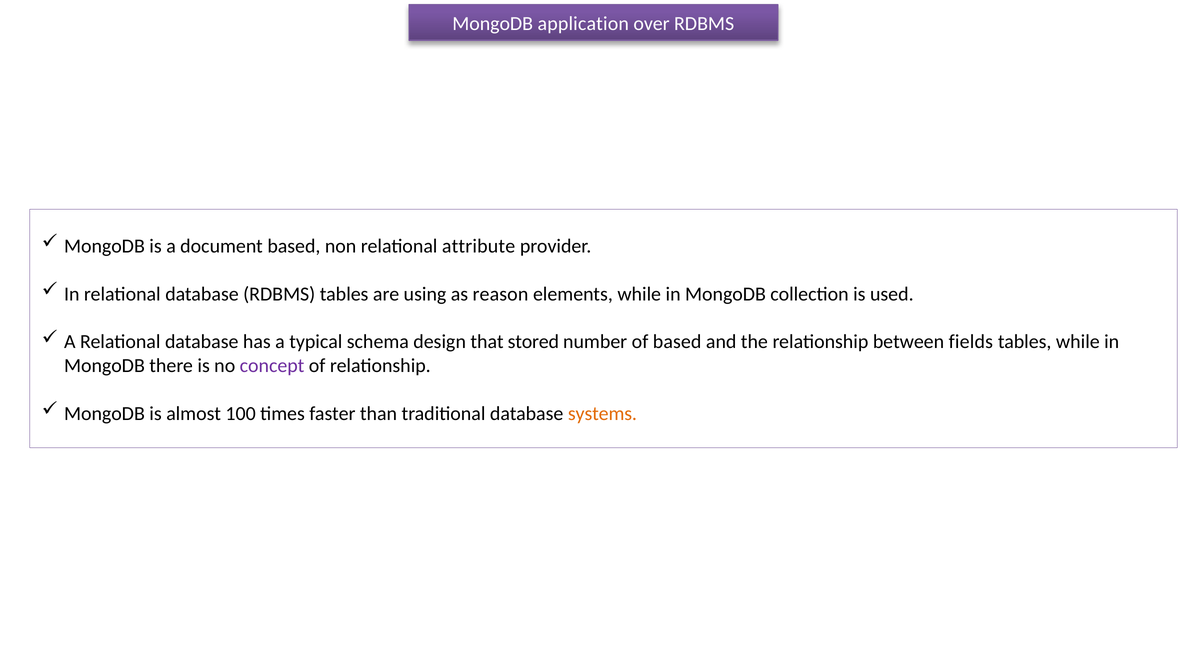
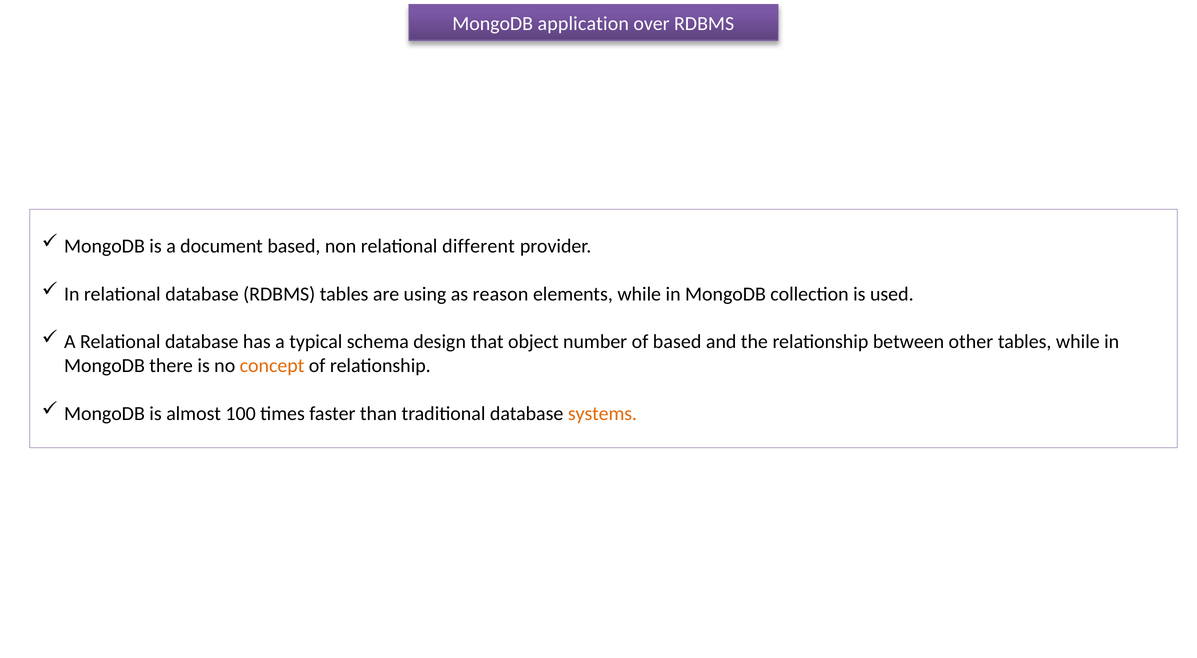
attribute: attribute -> different (479, 246)
stored: stored -> object (533, 342)
fields: fields -> other (971, 342)
concept colour: purple -> orange (272, 366)
